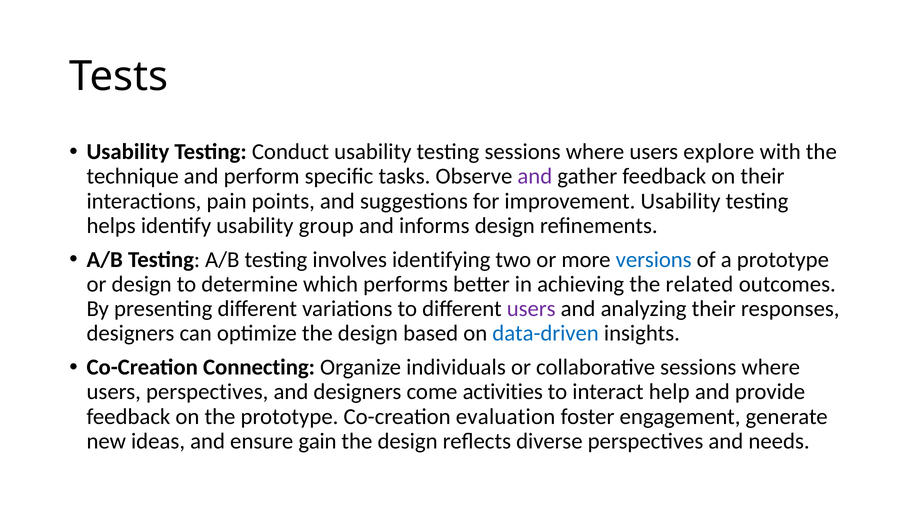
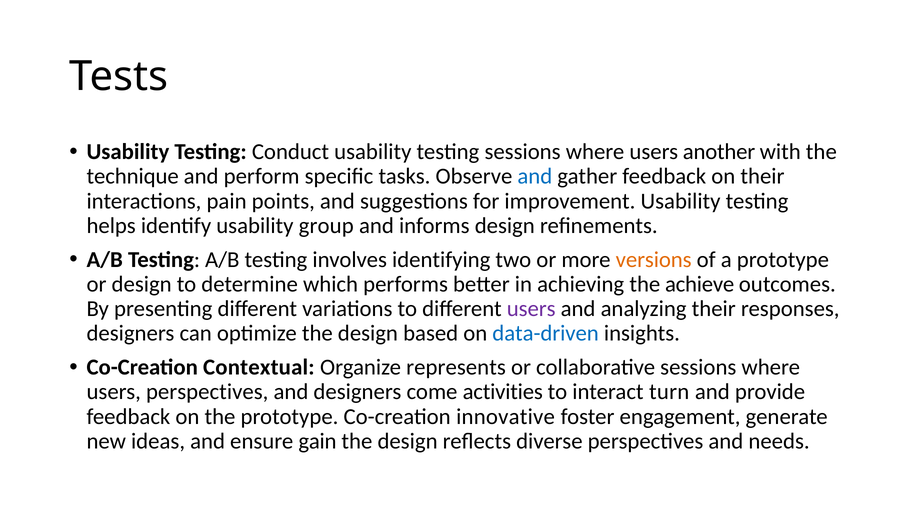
explore: explore -> another (719, 152)
and colour: purple -> blue (535, 177)
versions colour: blue -> orange (654, 260)
related: related -> achieve (700, 284)
Connecting: Connecting -> Contextual (259, 368)
individuals: individuals -> represents (456, 368)
help: help -> turn (669, 392)
evaluation: evaluation -> innovative (506, 417)
